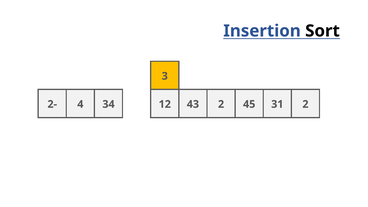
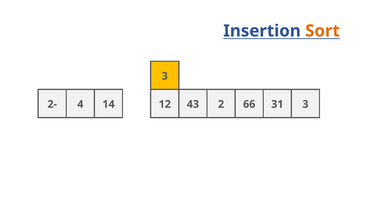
Sort colour: black -> orange (322, 31)
34: 34 -> 14 (109, 104)
45: 45 -> 66 (249, 104)
31 2: 2 -> 3 (305, 104)
